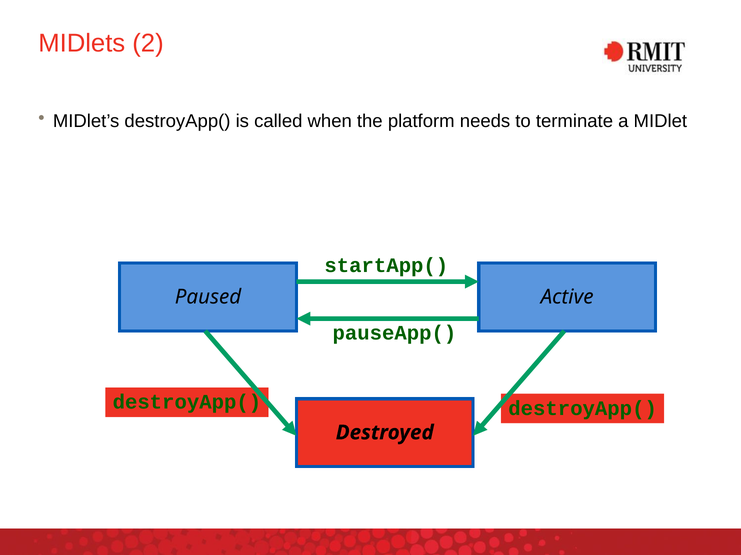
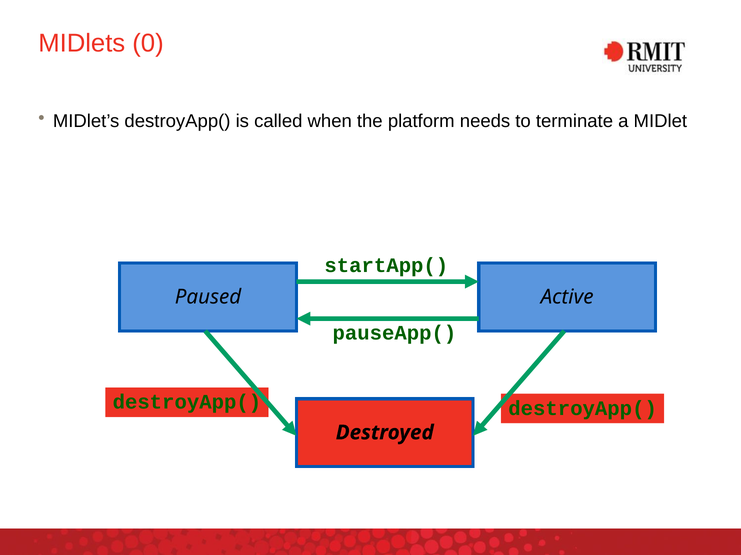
2: 2 -> 0 (148, 43)
